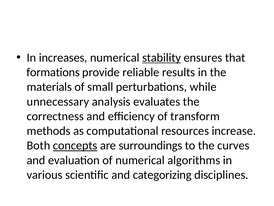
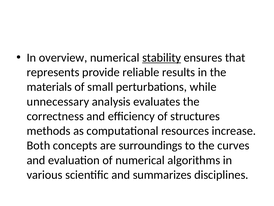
increases: increases -> overview (63, 57)
formations: formations -> represents (53, 72)
transform: transform -> structures (195, 116)
concepts underline: present -> none (75, 145)
categorizing: categorizing -> summarizes (162, 174)
